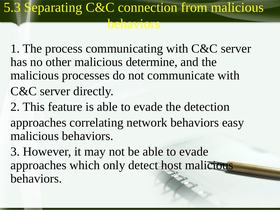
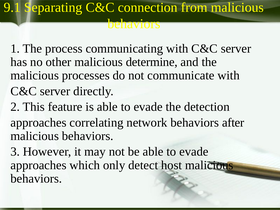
5.3: 5.3 -> 9.1 (12, 7)
easy: easy -> after (233, 123)
